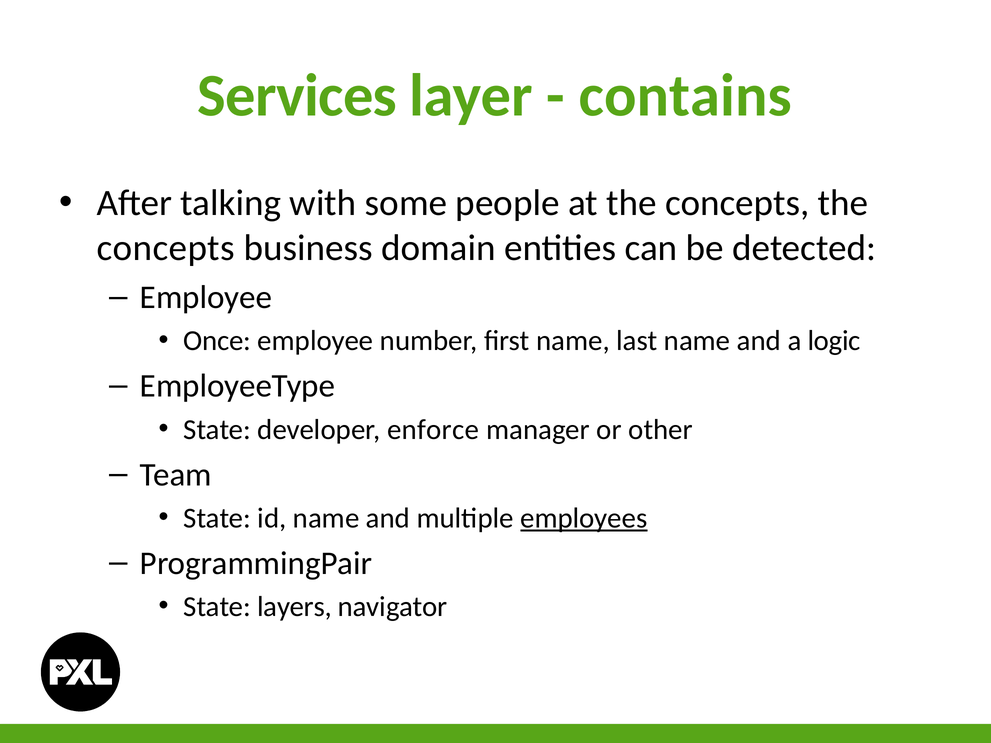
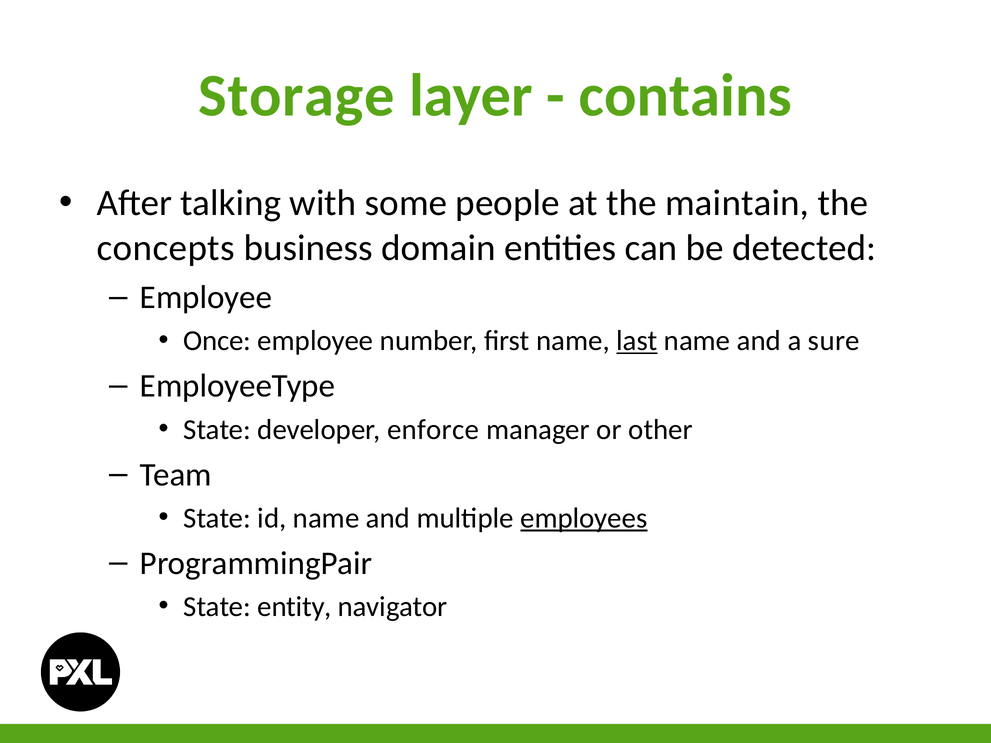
Services: Services -> Storage (297, 96)
at the concepts: concepts -> maintain (737, 203)
last underline: none -> present (637, 341)
logic: logic -> sure (834, 341)
layers: layers -> entity (295, 607)
